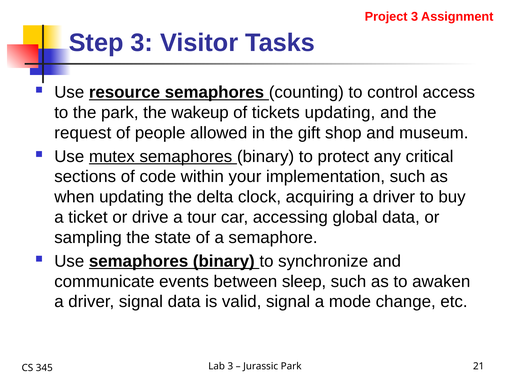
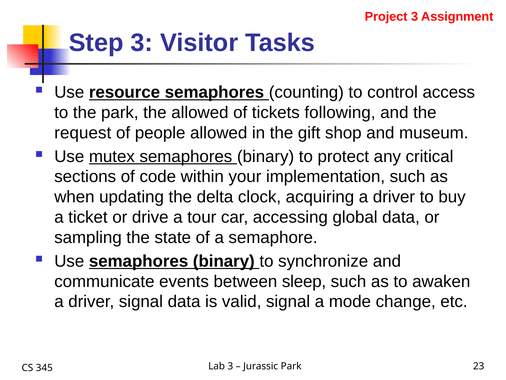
the wakeup: wakeup -> allowed (200, 112)
tickets updating: updating -> following (340, 112)
21: 21 -> 23 (479, 366)
